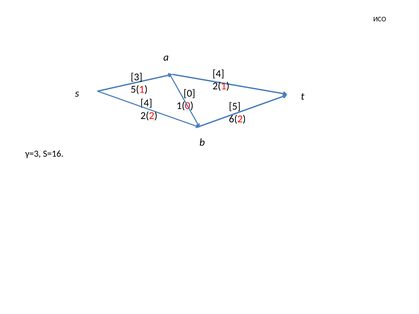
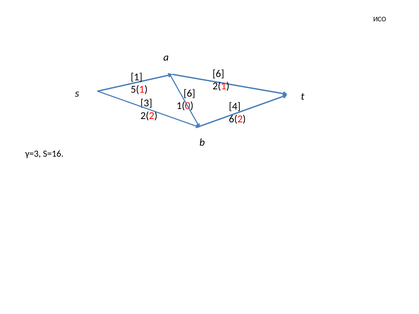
4: 4 -> 6 (218, 74)
3: 3 -> 1 (137, 77)
5(1 0: 0 -> 6 (189, 93)
4: 4 -> 3 (146, 103)
5: 5 -> 4 (235, 106)
